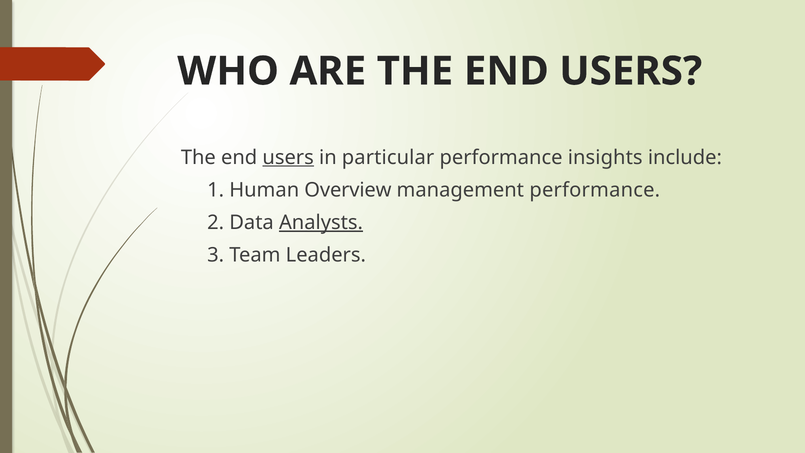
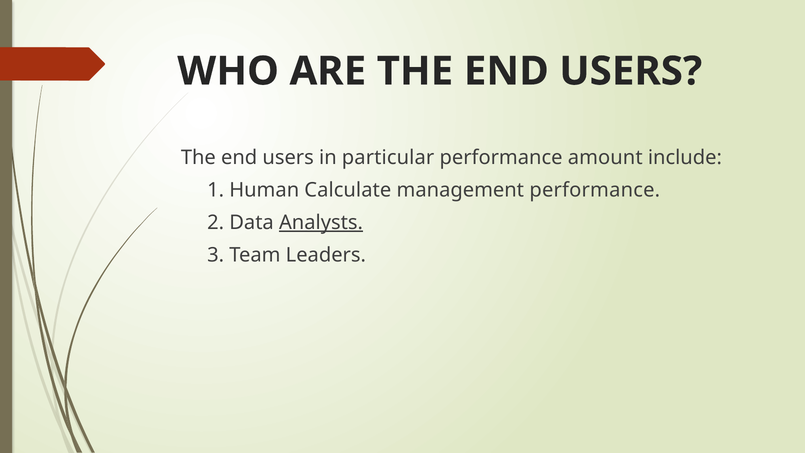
users underline: present -> none (288, 157)
insights: insights -> amount (605, 157)
Overview: Overview -> Calculate (348, 190)
